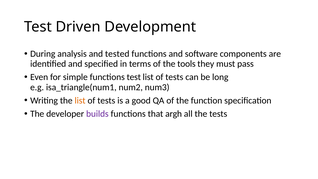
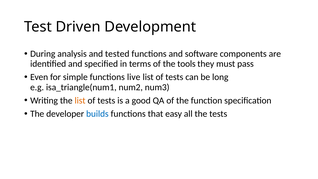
functions test: test -> live (134, 77)
builds colour: purple -> blue (97, 114)
argh: argh -> easy (174, 114)
